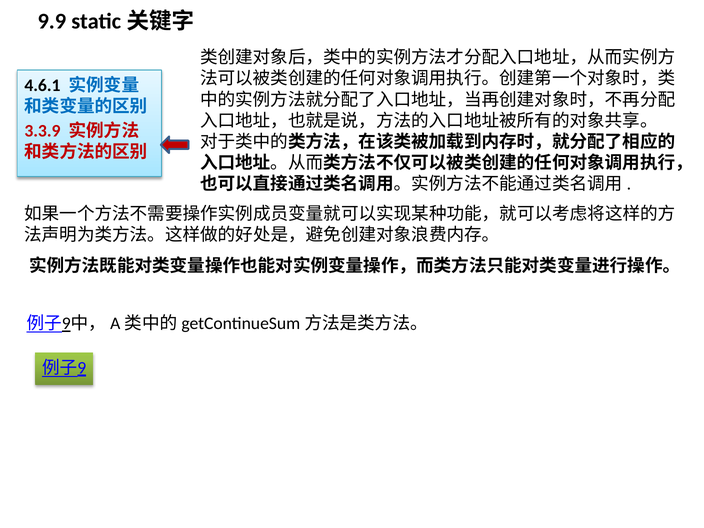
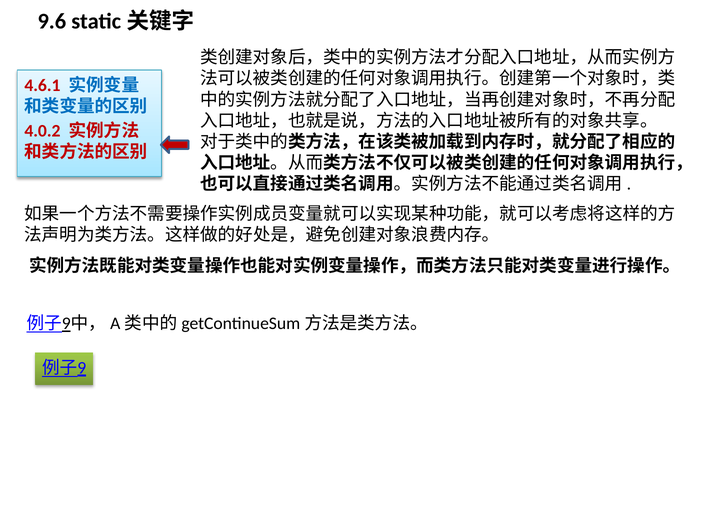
9.9: 9.9 -> 9.6 (52, 21)
4.6.1 colour: black -> red (42, 85)
3.3.9: 3.3.9 -> 4.0.2 (42, 131)
